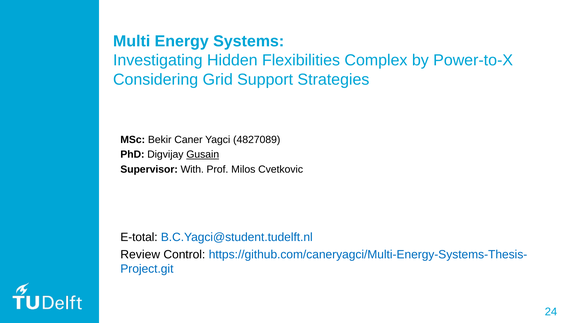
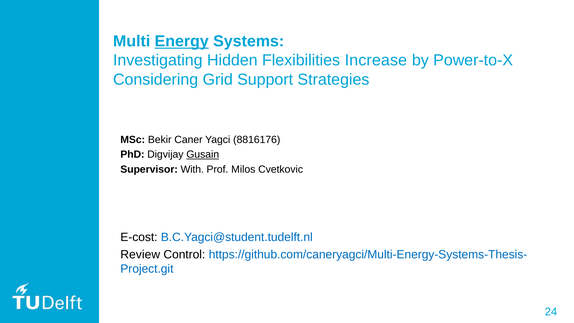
Energy underline: none -> present (182, 41)
Complex: Complex -> Increase (376, 60)
4827089: 4827089 -> 8816176 (257, 140)
E-total: E-total -> E-cost (139, 237)
